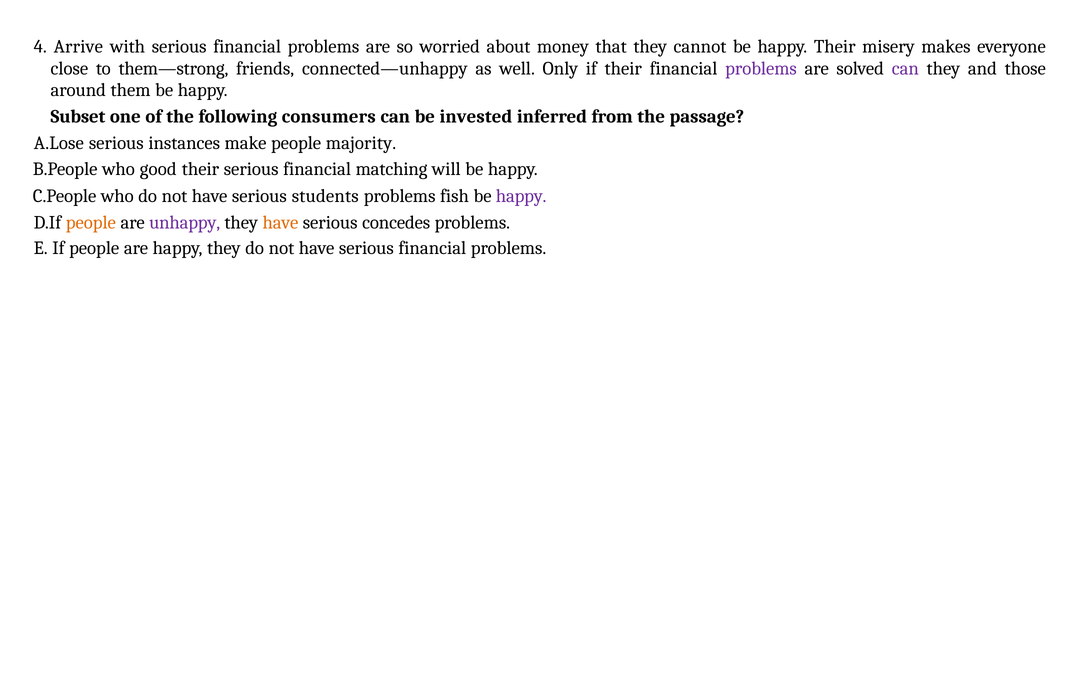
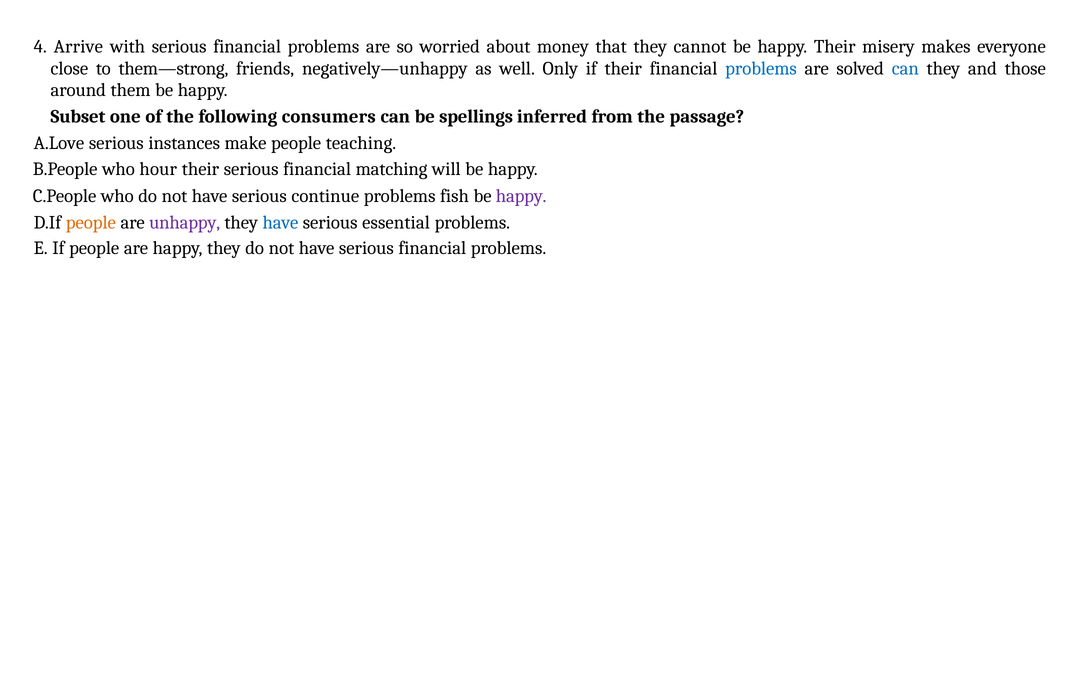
connected—unhappy: connected—unhappy -> negatively—unhappy (385, 68)
problems colour: purple -> blue (761, 68)
can colour: purple -> blue (905, 68)
invested: invested -> spellings (476, 117)
A.Lose: A.Lose -> A.Love (59, 143)
majority: majority -> teaching (361, 143)
good: good -> hour (158, 169)
students: students -> continue (325, 196)
have colour: orange -> blue (280, 223)
concedes: concedes -> essential (396, 223)
